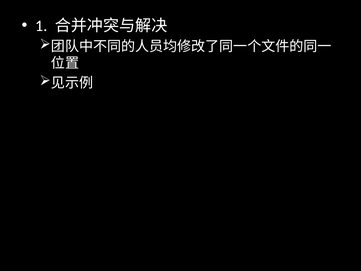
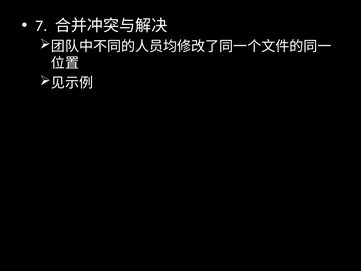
1: 1 -> 7 (41, 26)
